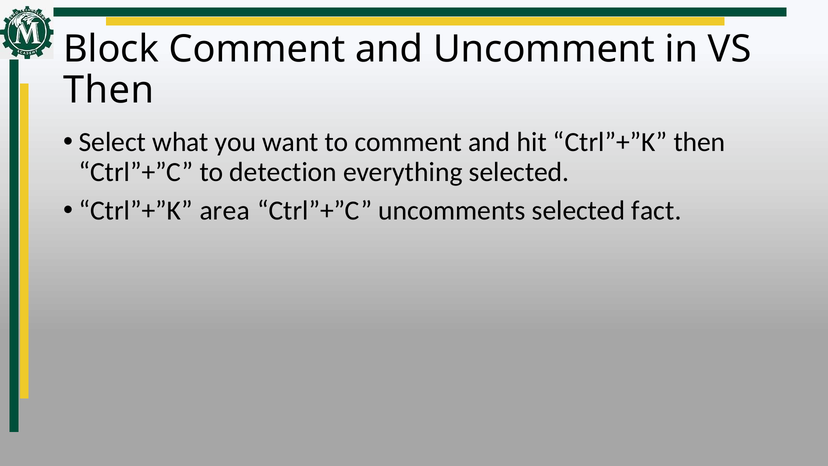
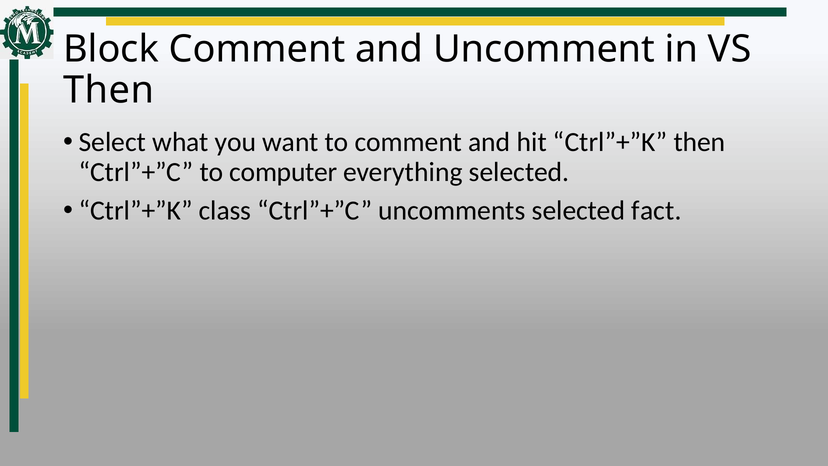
detection: detection -> computer (283, 172)
area: area -> class (225, 210)
